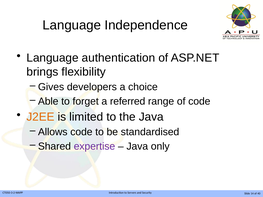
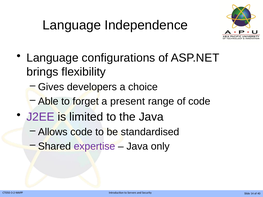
authentication: authentication -> configurations (118, 58)
referred: referred -> present (128, 101)
J2EE colour: orange -> purple (40, 117)
